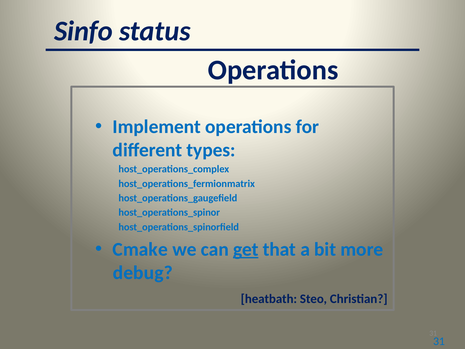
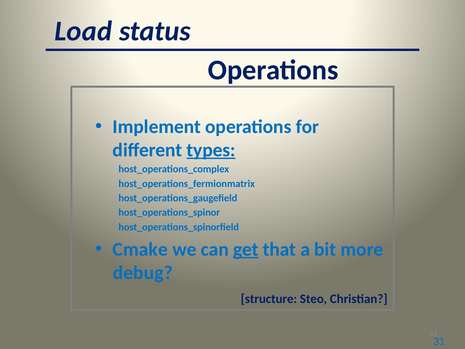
Sinfo: Sinfo -> Load (83, 31)
types underline: none -> present (211, 150)
heatbath: heatbath -> structure (269, 299)
